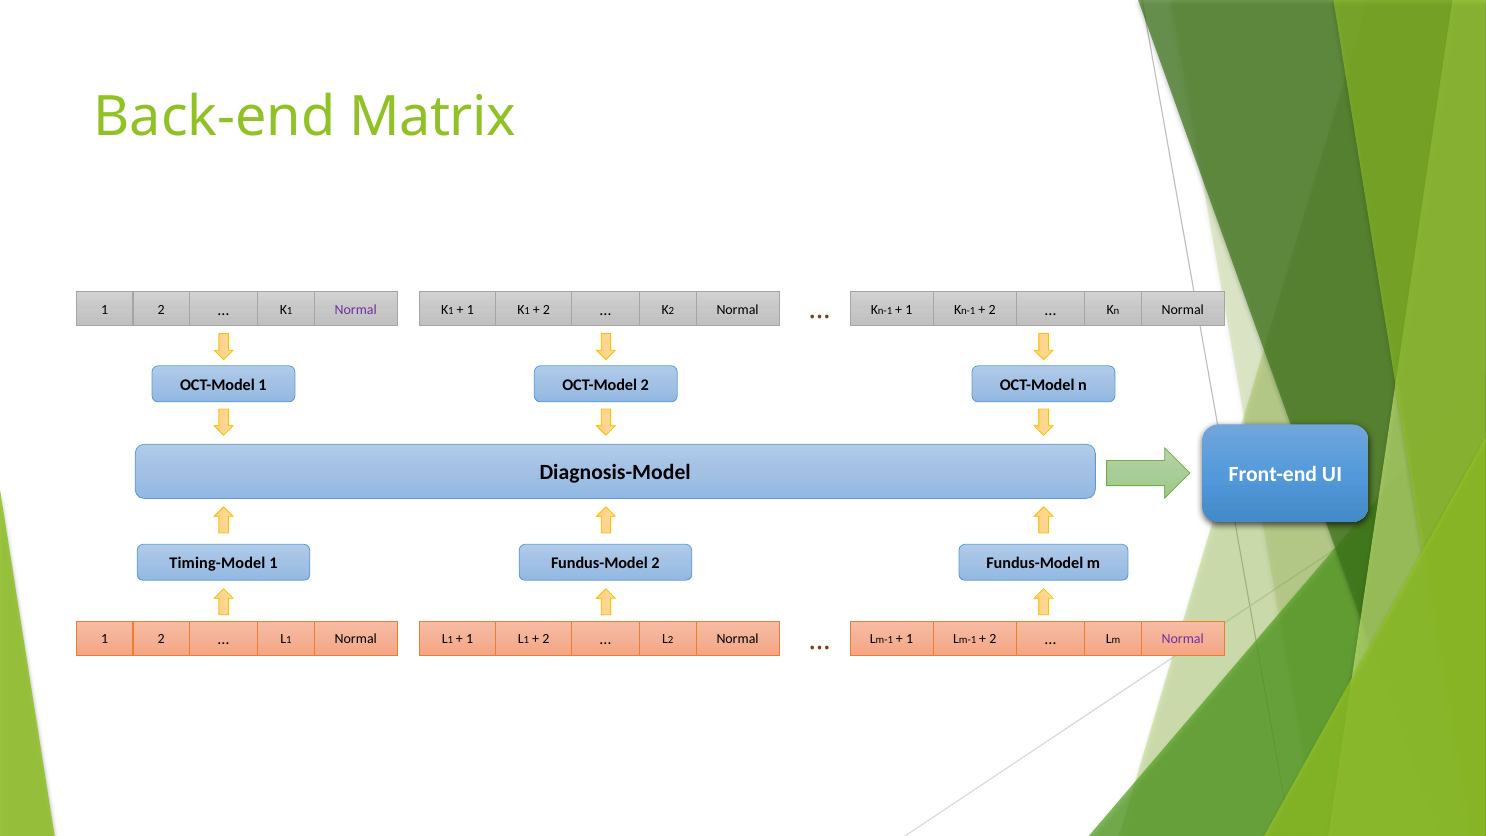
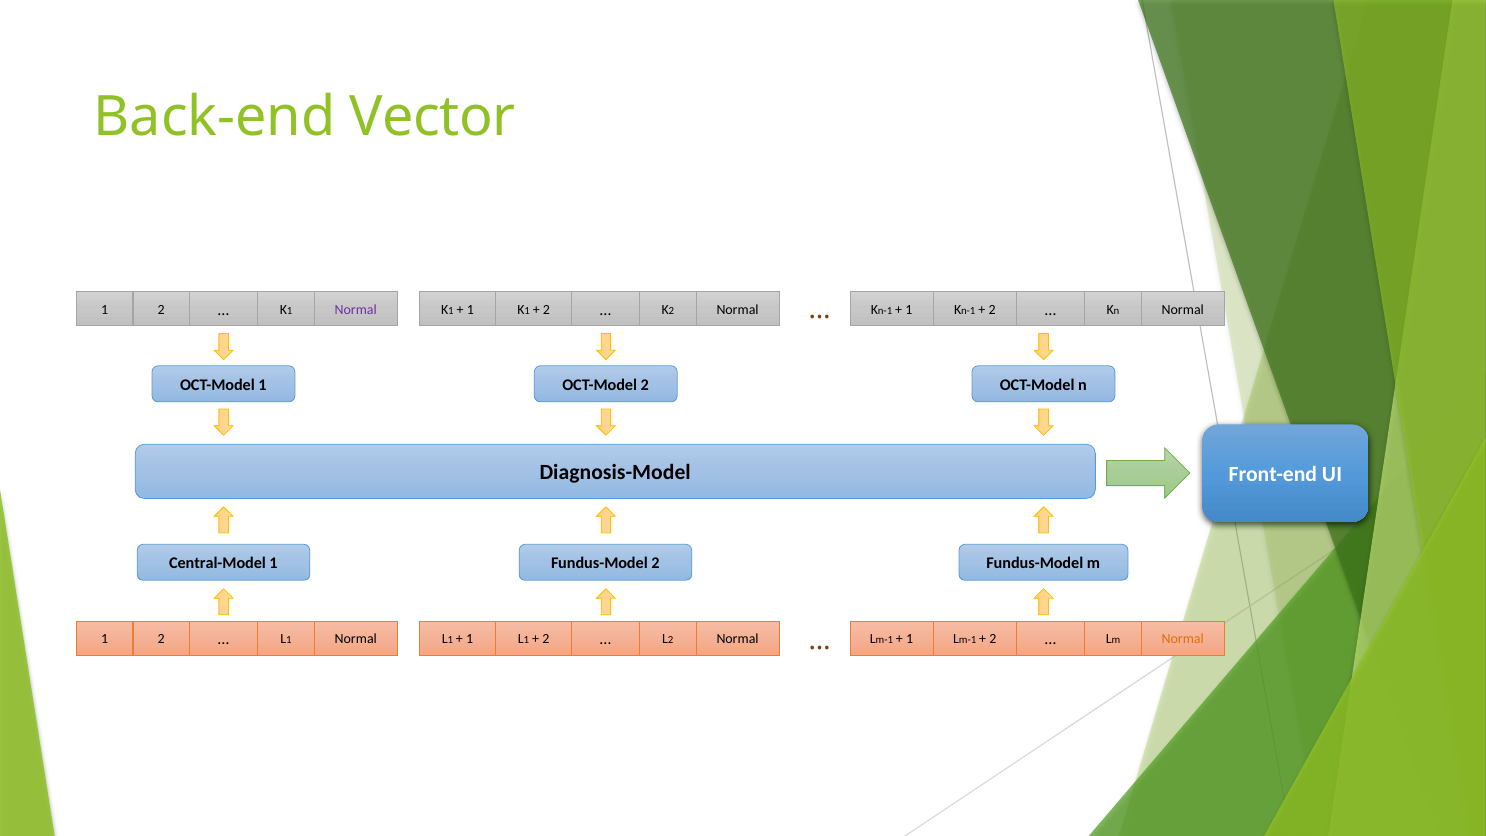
Matrix: Matrix -> Vector (433, 117)
Timing-Model: Timing-Model -> Central-Model (217, 563)
Normal colour: purple -> orange (1183, 639)
